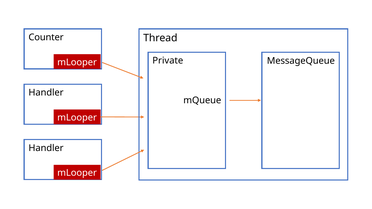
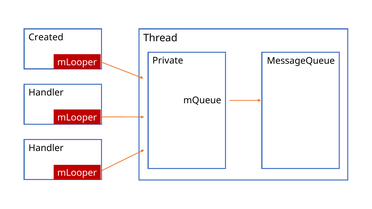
Counter: Counter -> Created (46, 37)
